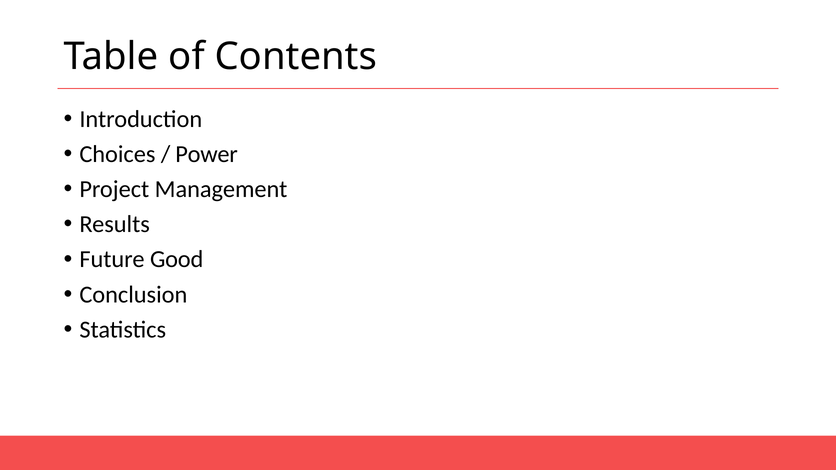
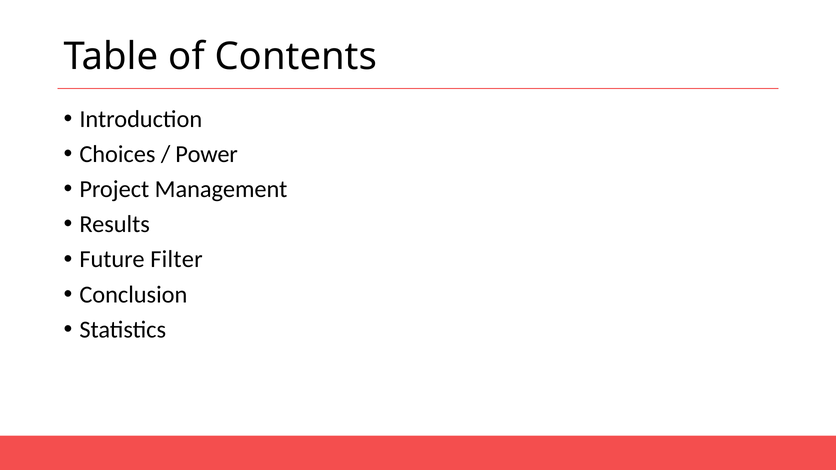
Good: Good -> Filter (176, 260)
